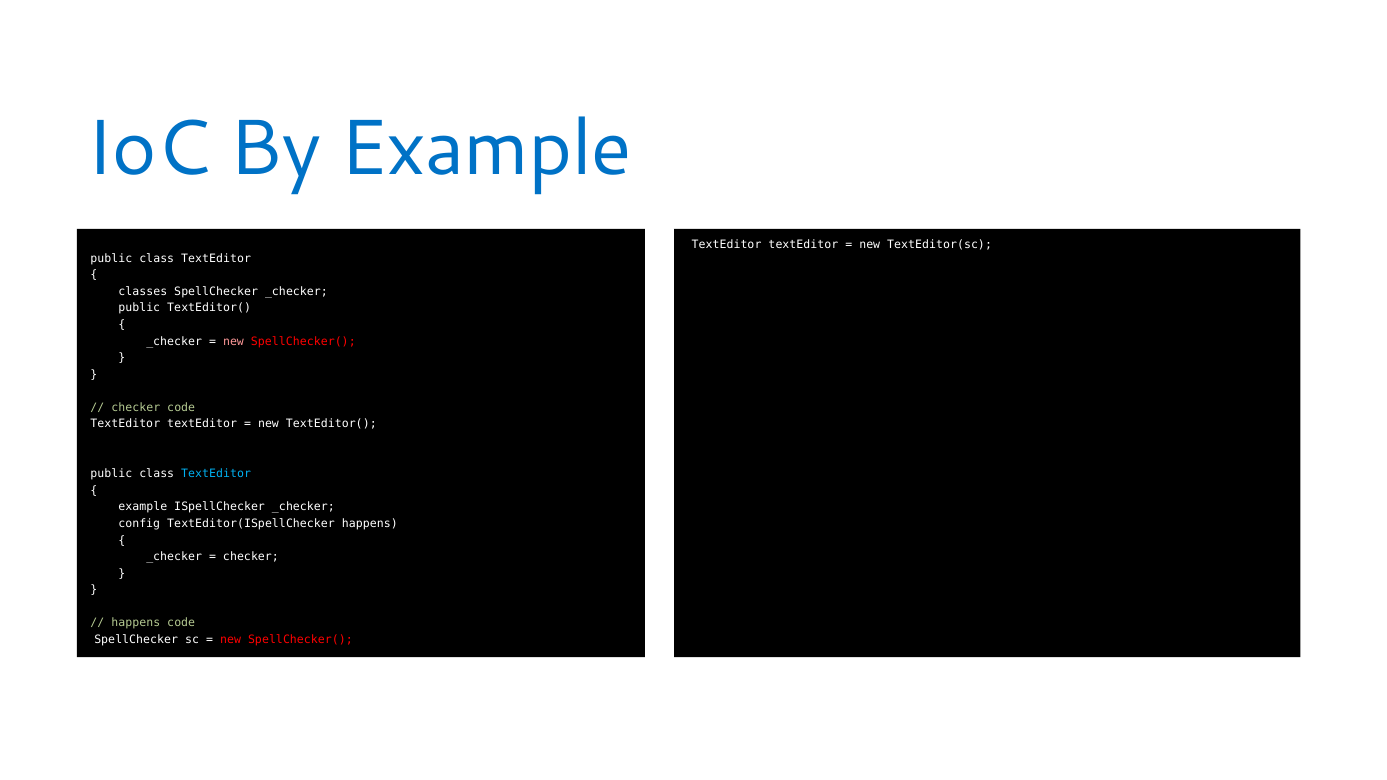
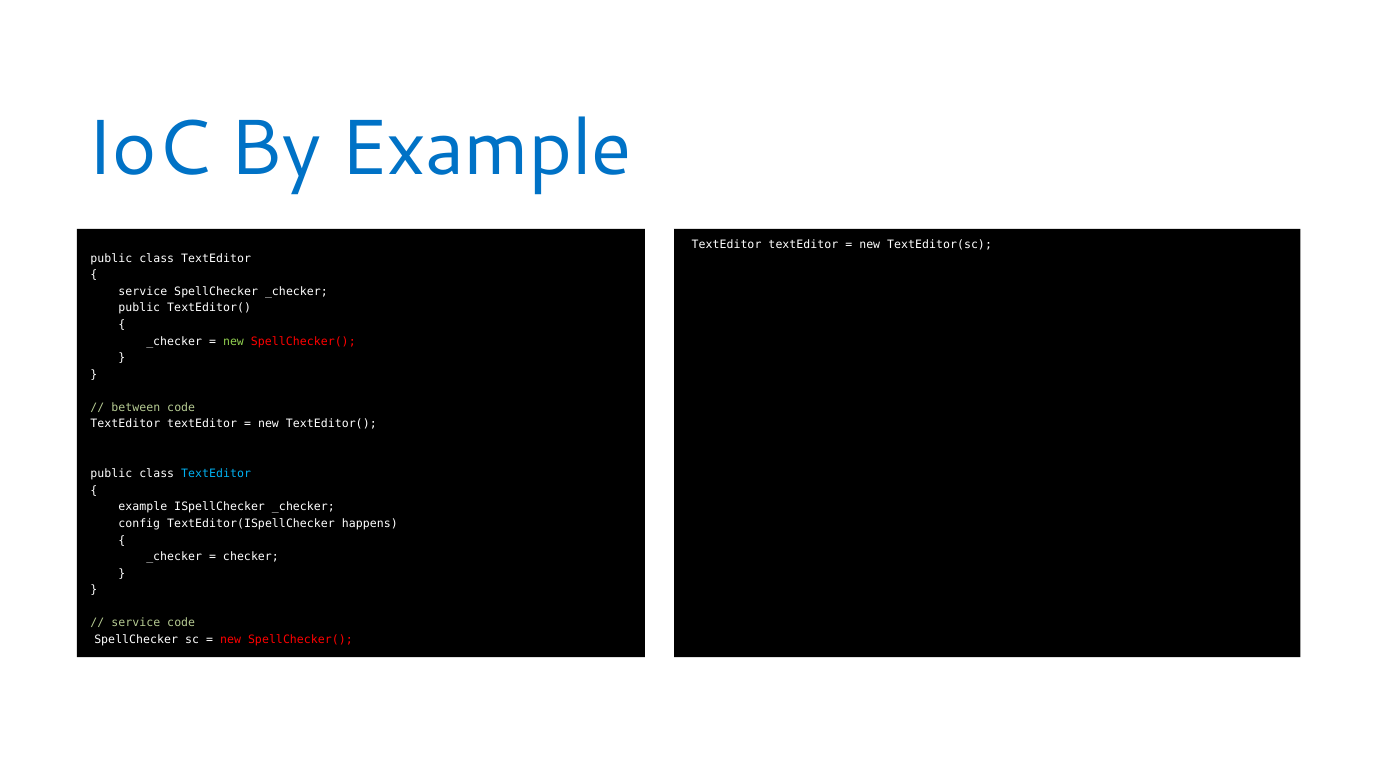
classes: classes -> service (143, 292)
new colour: pink -> light green (233, 341)
checker: checker -> between (136, 408)
happens: happens -> service (136, 623)
